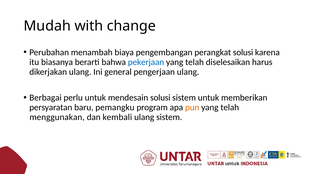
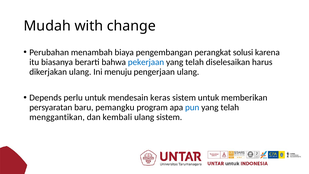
general: general -> menuju (118, 72)
Berbagai: Berbagai -> Depends (45, 98)
mendesain solusi: solusi -> keras (160, 98)
pun colour: orange -> blue (192, 107)
menggunakan: menggunakan -> menggantikan (57, 117)
